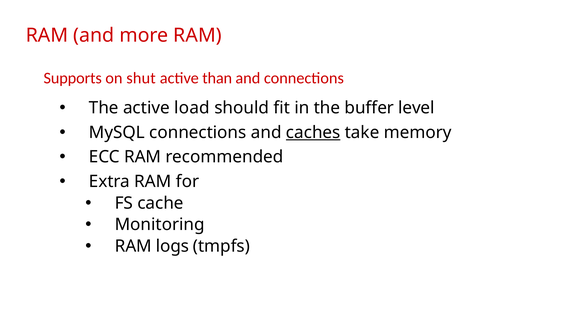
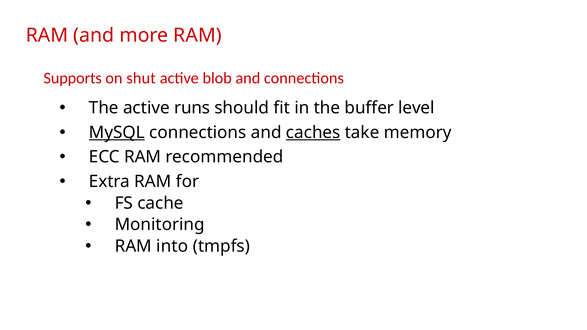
than: than -> blob (217, 78)
load: load -> runs (192, 108)
MySQL underline: none -> present (117, 132)
logs: logs -> into (172, 246)
